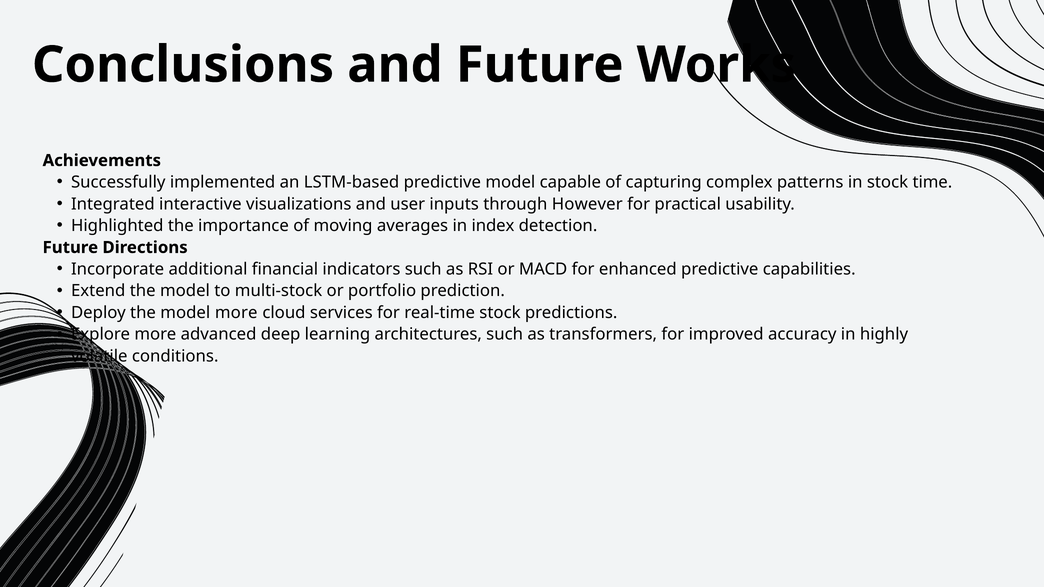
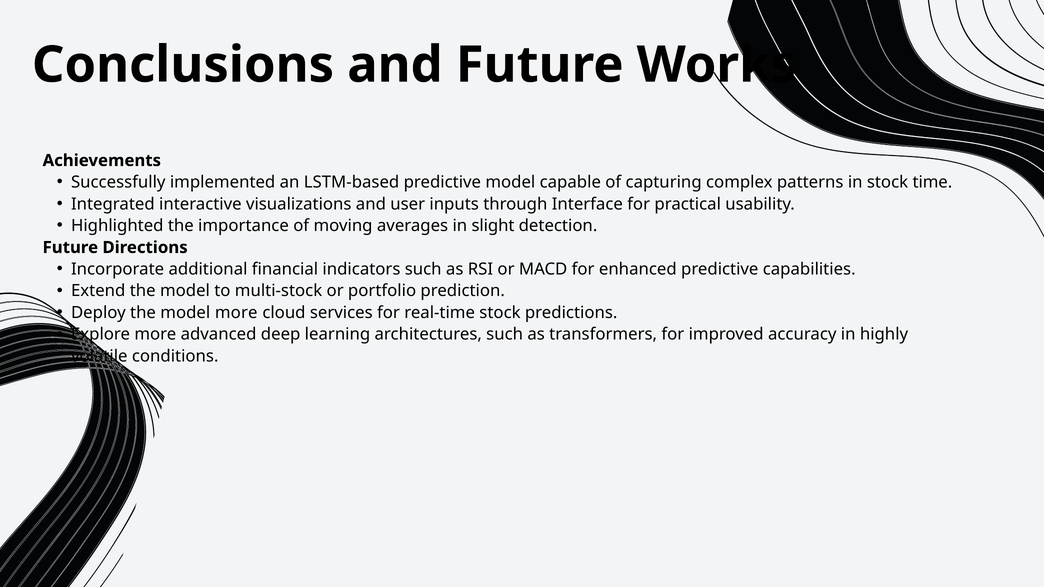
However: However -> Interface (587, 204)
index: index -> slight (493, 226)
